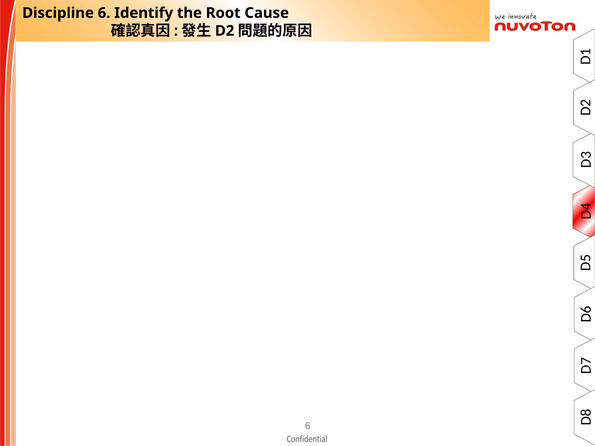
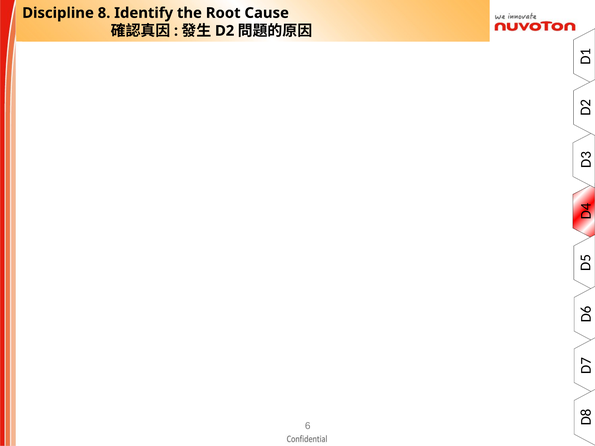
Discipline 6: 6 -> 8 (104, 13)
